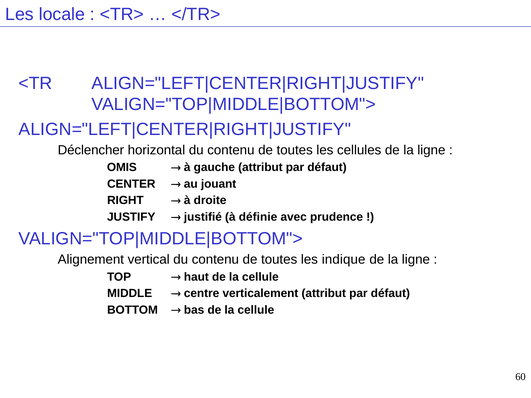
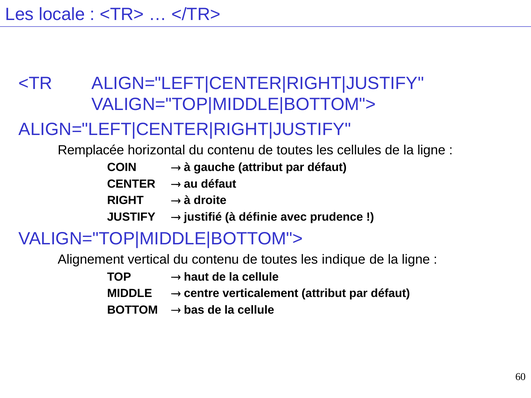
Déclencher: Déclencher -> Remplacée (91, 150)
OMIS: OMIS -> COIN (122, 168)
au jouant: jouant -> défaut (219, 184)
